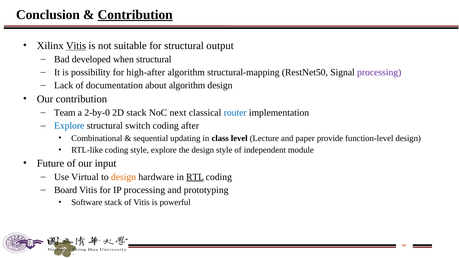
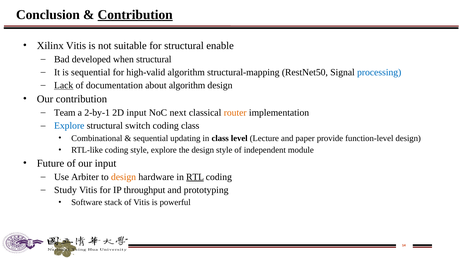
Vitis underline: present -> none (76, 46)
output: output -> enable (220, 46)
is possibility: possibility -> sequential (91, 72)
high-after: high-after -> high-valid (146, 72)
processing colour: purple -> blue (379, 72)
Lack underline: none -> present (64, 85)
2-by-0: 2-by-0 -> 2-by-1 (97, 113)
2D stack: stack -> input (136, 113)
router colour: blue -> orange (235, 113)
coding after: after -> class (190, 126)
Virtual: Virtual -> Arbiter (85, 177)
Board: Board -> Study (65, 190)
IP processing: processing -> throughput (144, 190)
